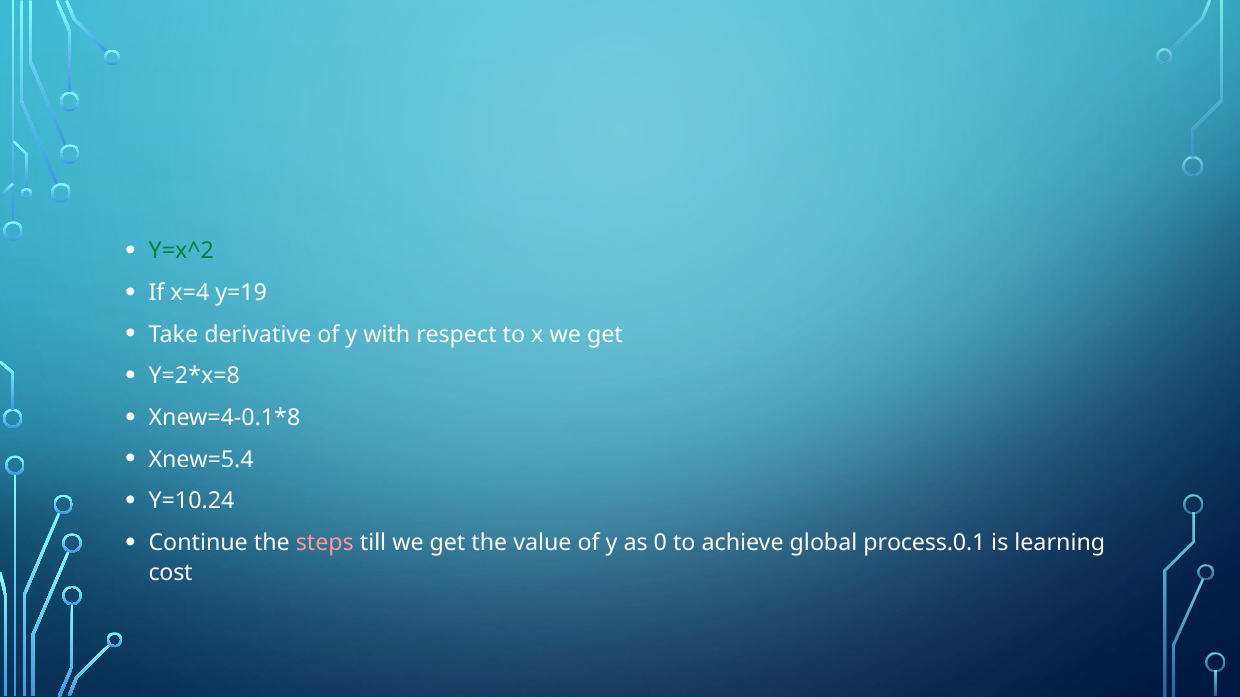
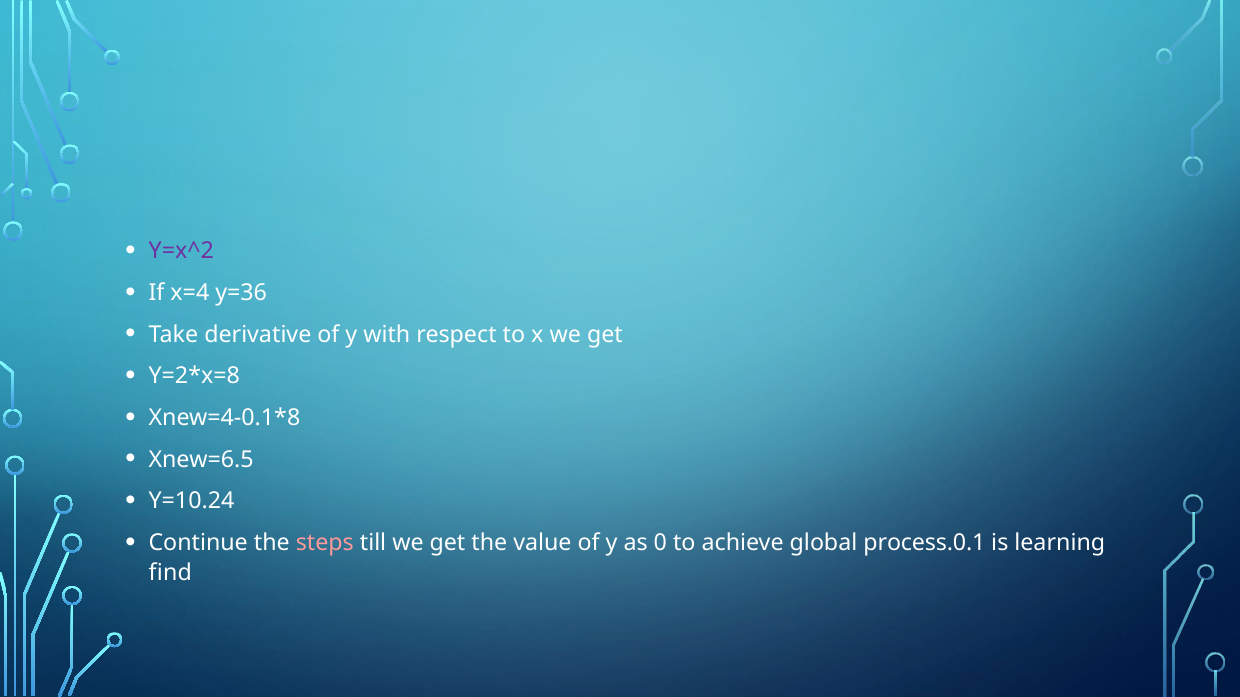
Y=x^2 colour: green -> purple (181, 251)
y=19: y=19 -> y=36 (241, 293)
Xnew=5.4: Xnew=5.4 -> Xnew=6.5 (201, 460)
cost: cost -> find (170, 573)
